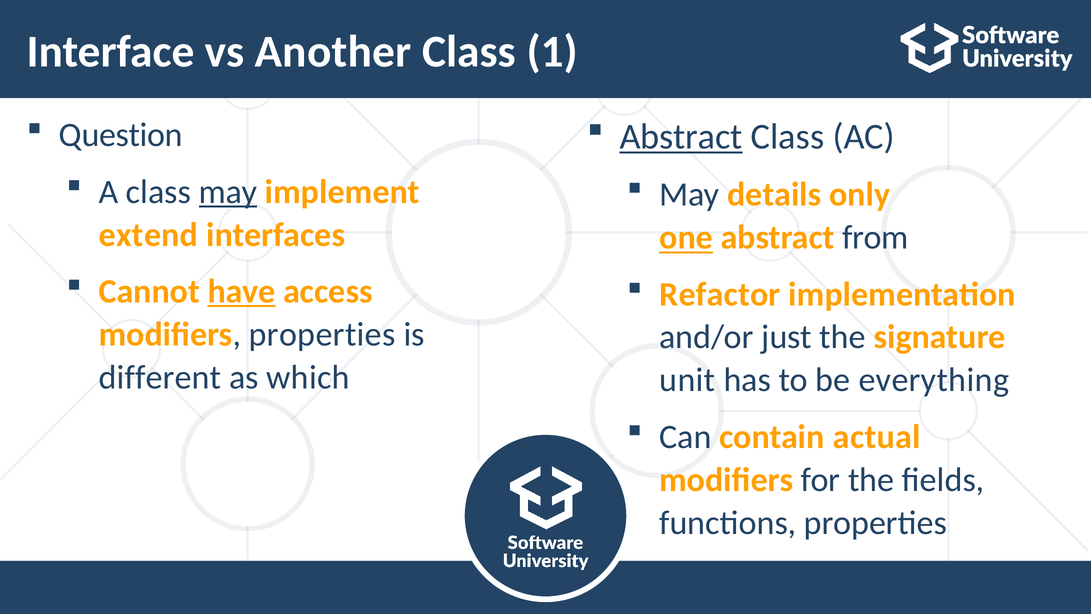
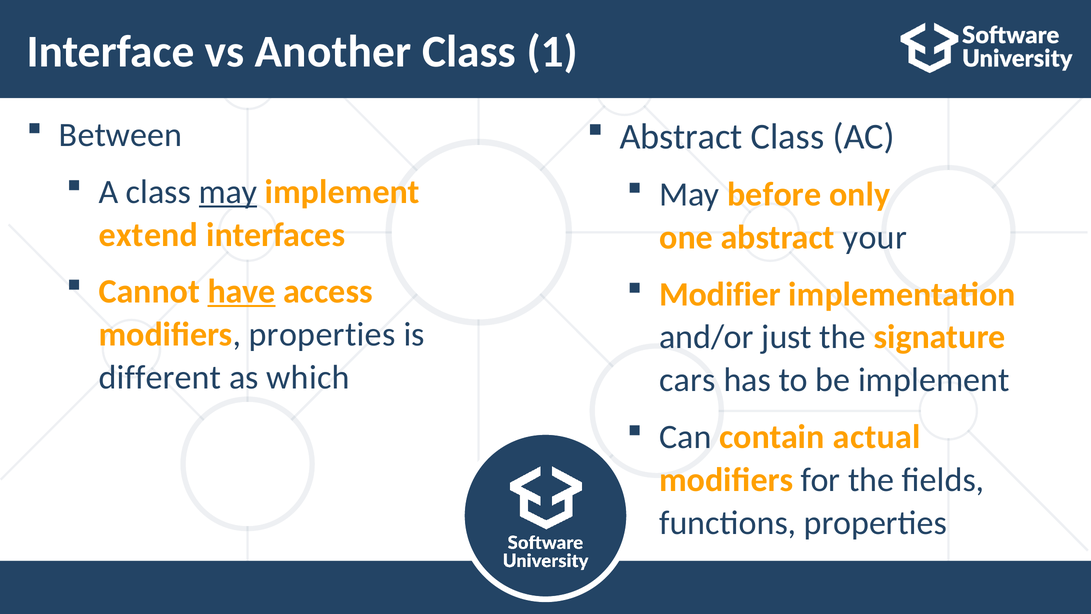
Question: Question -> Between (121, 135)
Abstract underline: present -> none (681, 137)
details: details -> before (774, 195)
one underline: present -> none (686, 238)
from: from -> your (875, 238)
Refactor: Refactor -> Modifier (720, 294)
unit: unit -> cars (687, 380)
be everything: everything -> implement (934, 380)
